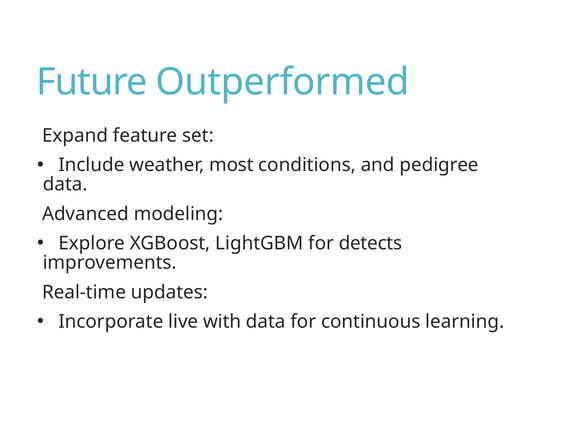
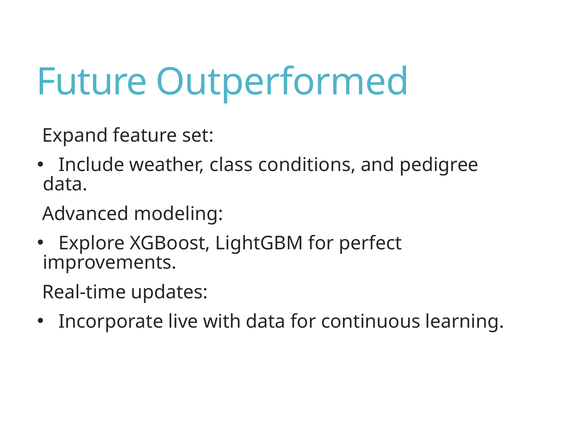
most: most -> class (231, 165)
detects: detects -> perfect (370, 244)
